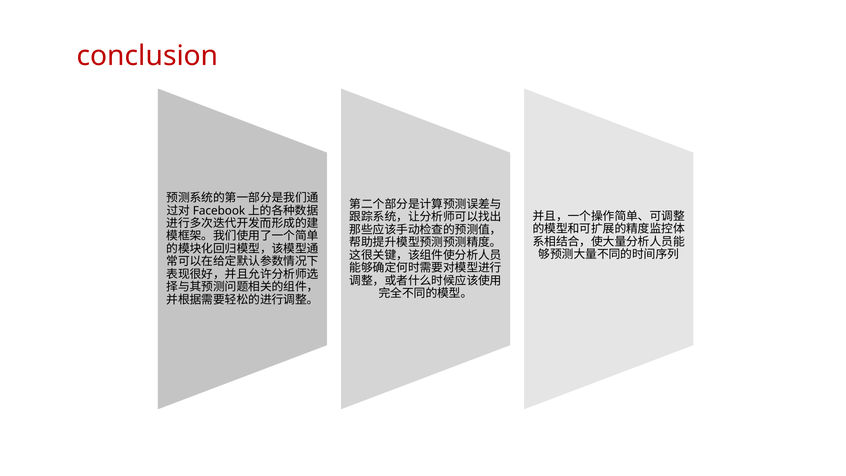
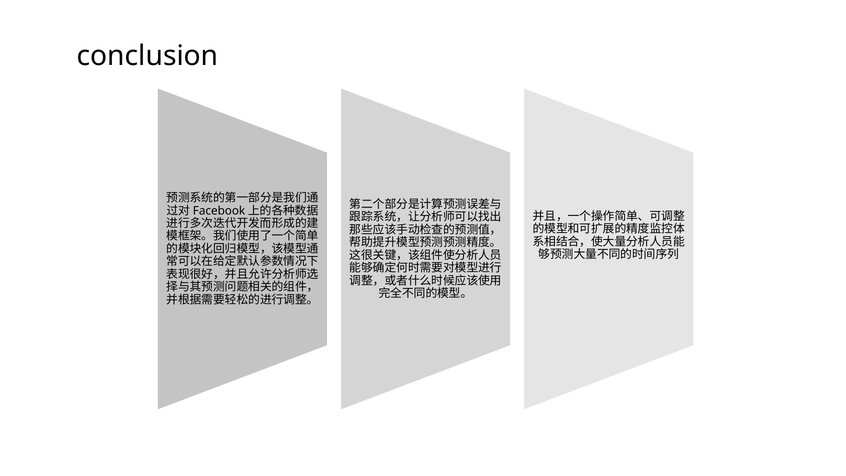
conclusion colour: red -> black (148, 56)
